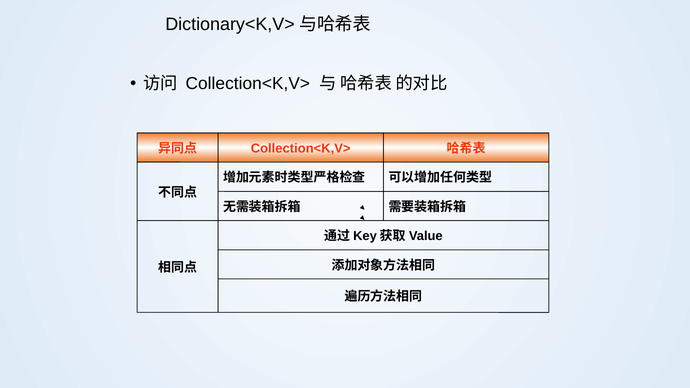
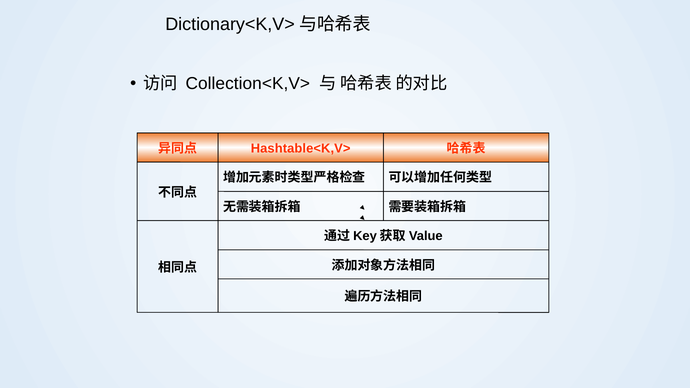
Collection<K,V>: Collection<K,V> -> Hashtable<K,V> (301, 148)
